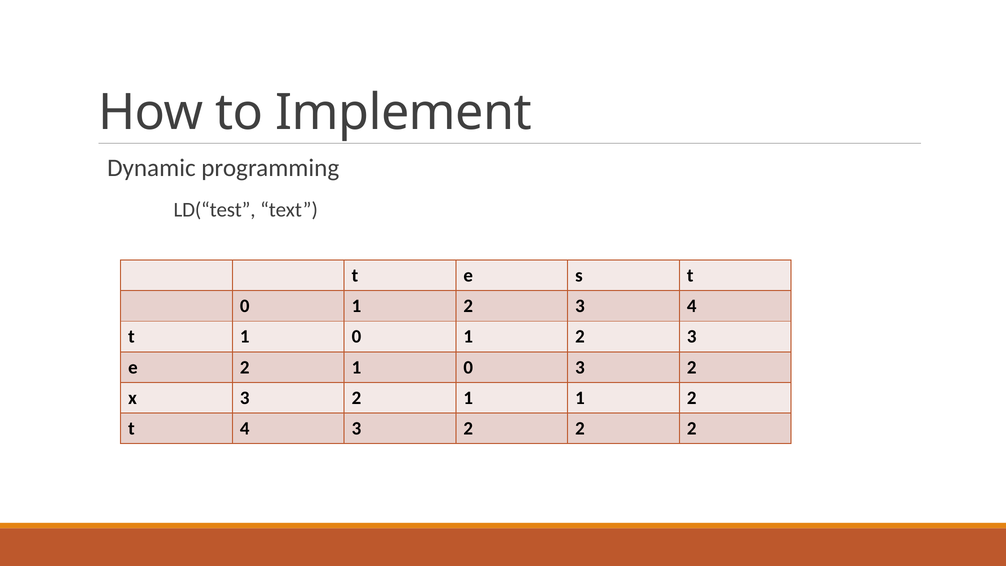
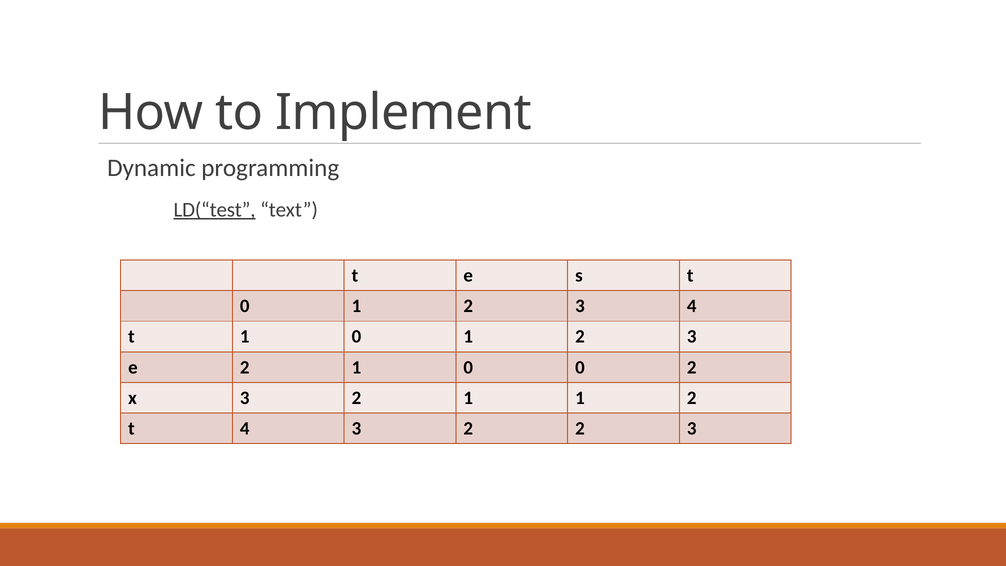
LD(“test underline: none -> present (215, 210)
0 3: 3 -> 0 (580, 367)
2 2 2: 2 -> 3 (692, 428)
